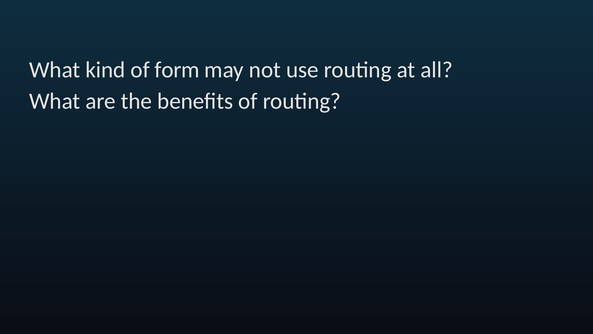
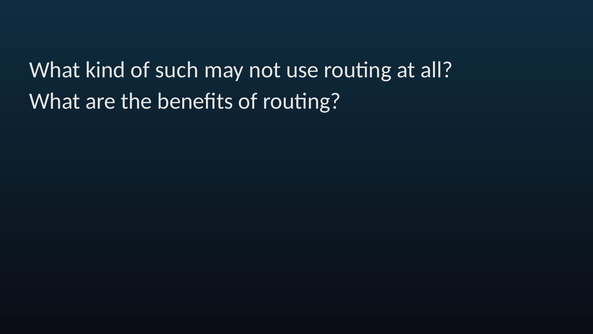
form: form -> such (177, 70)
